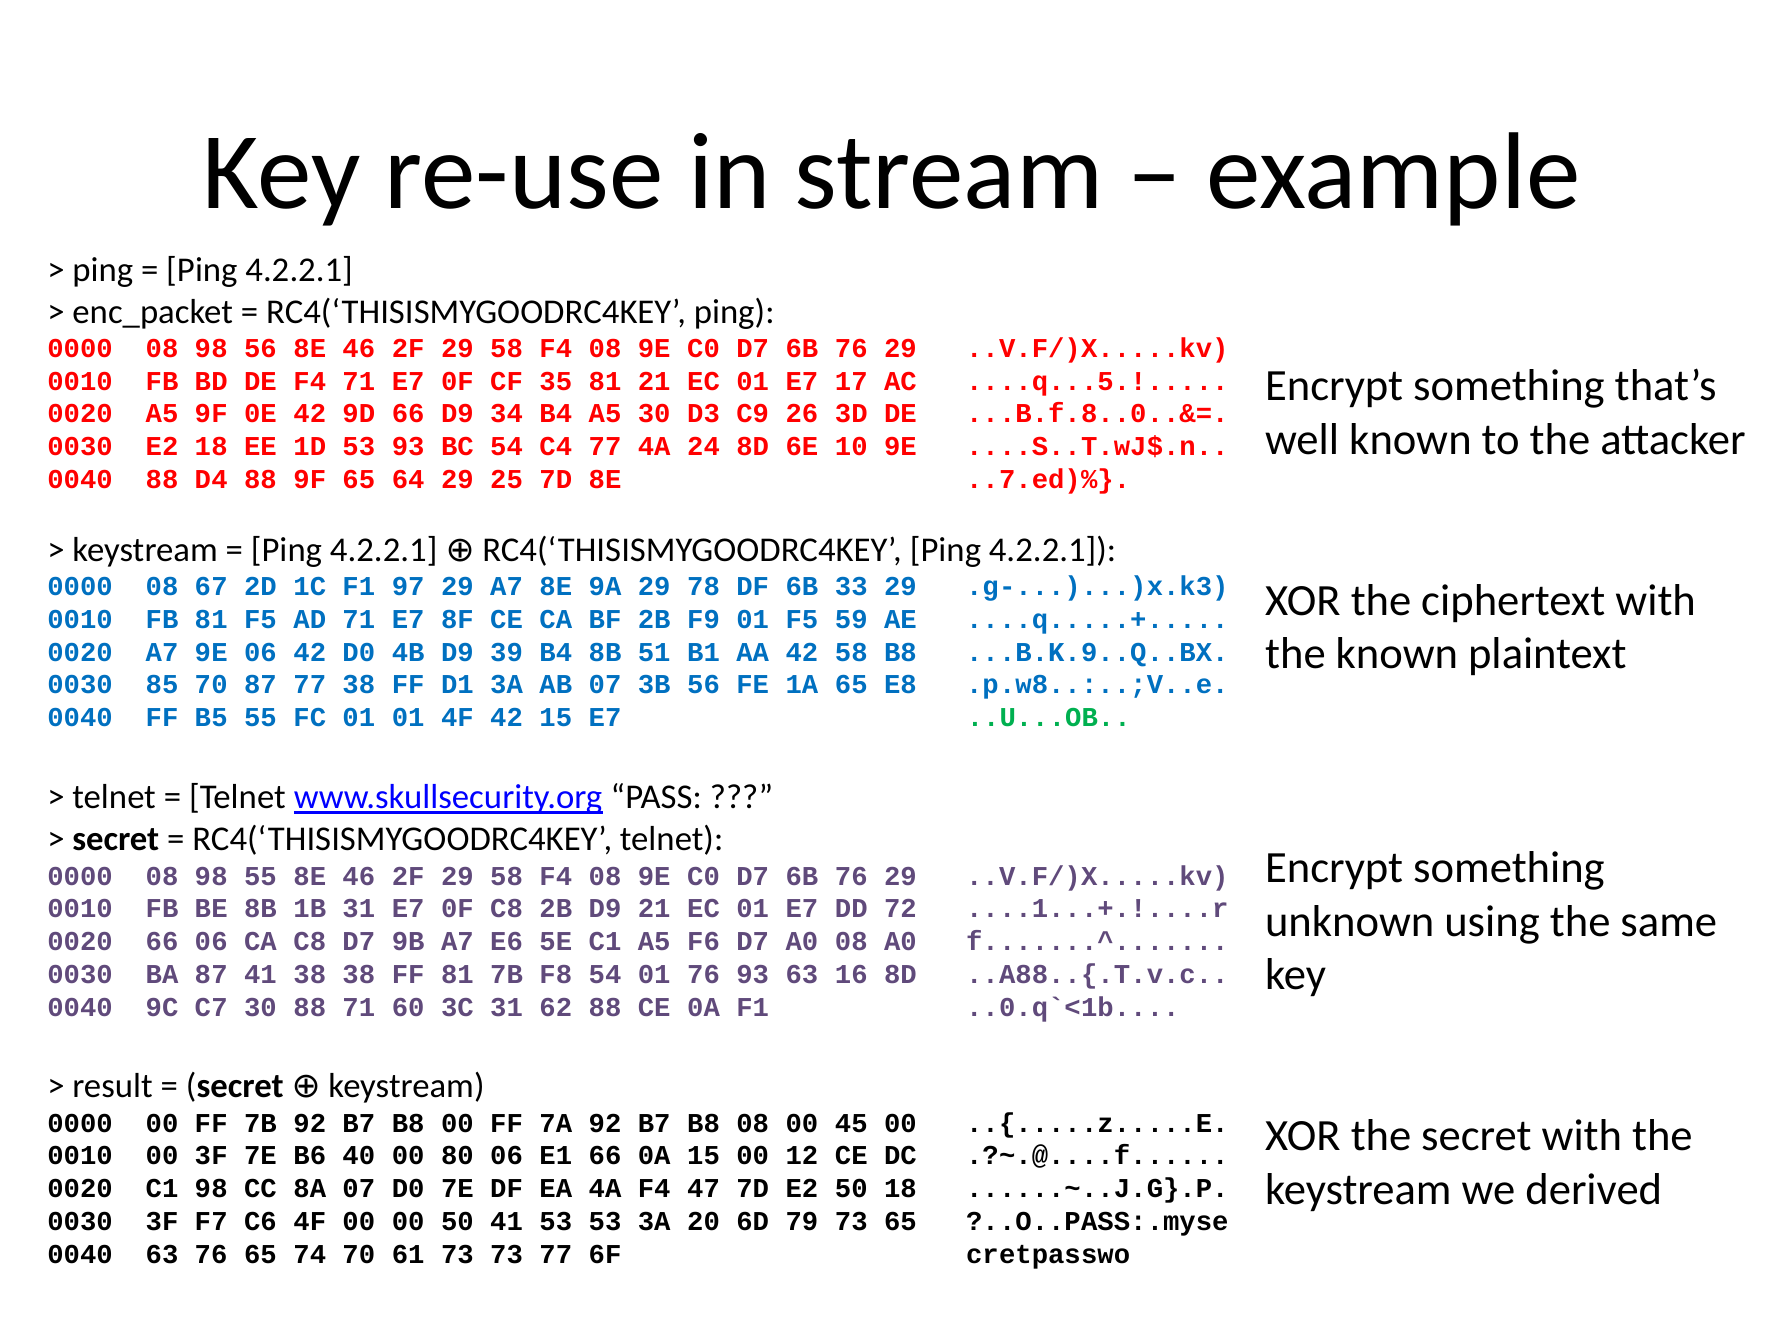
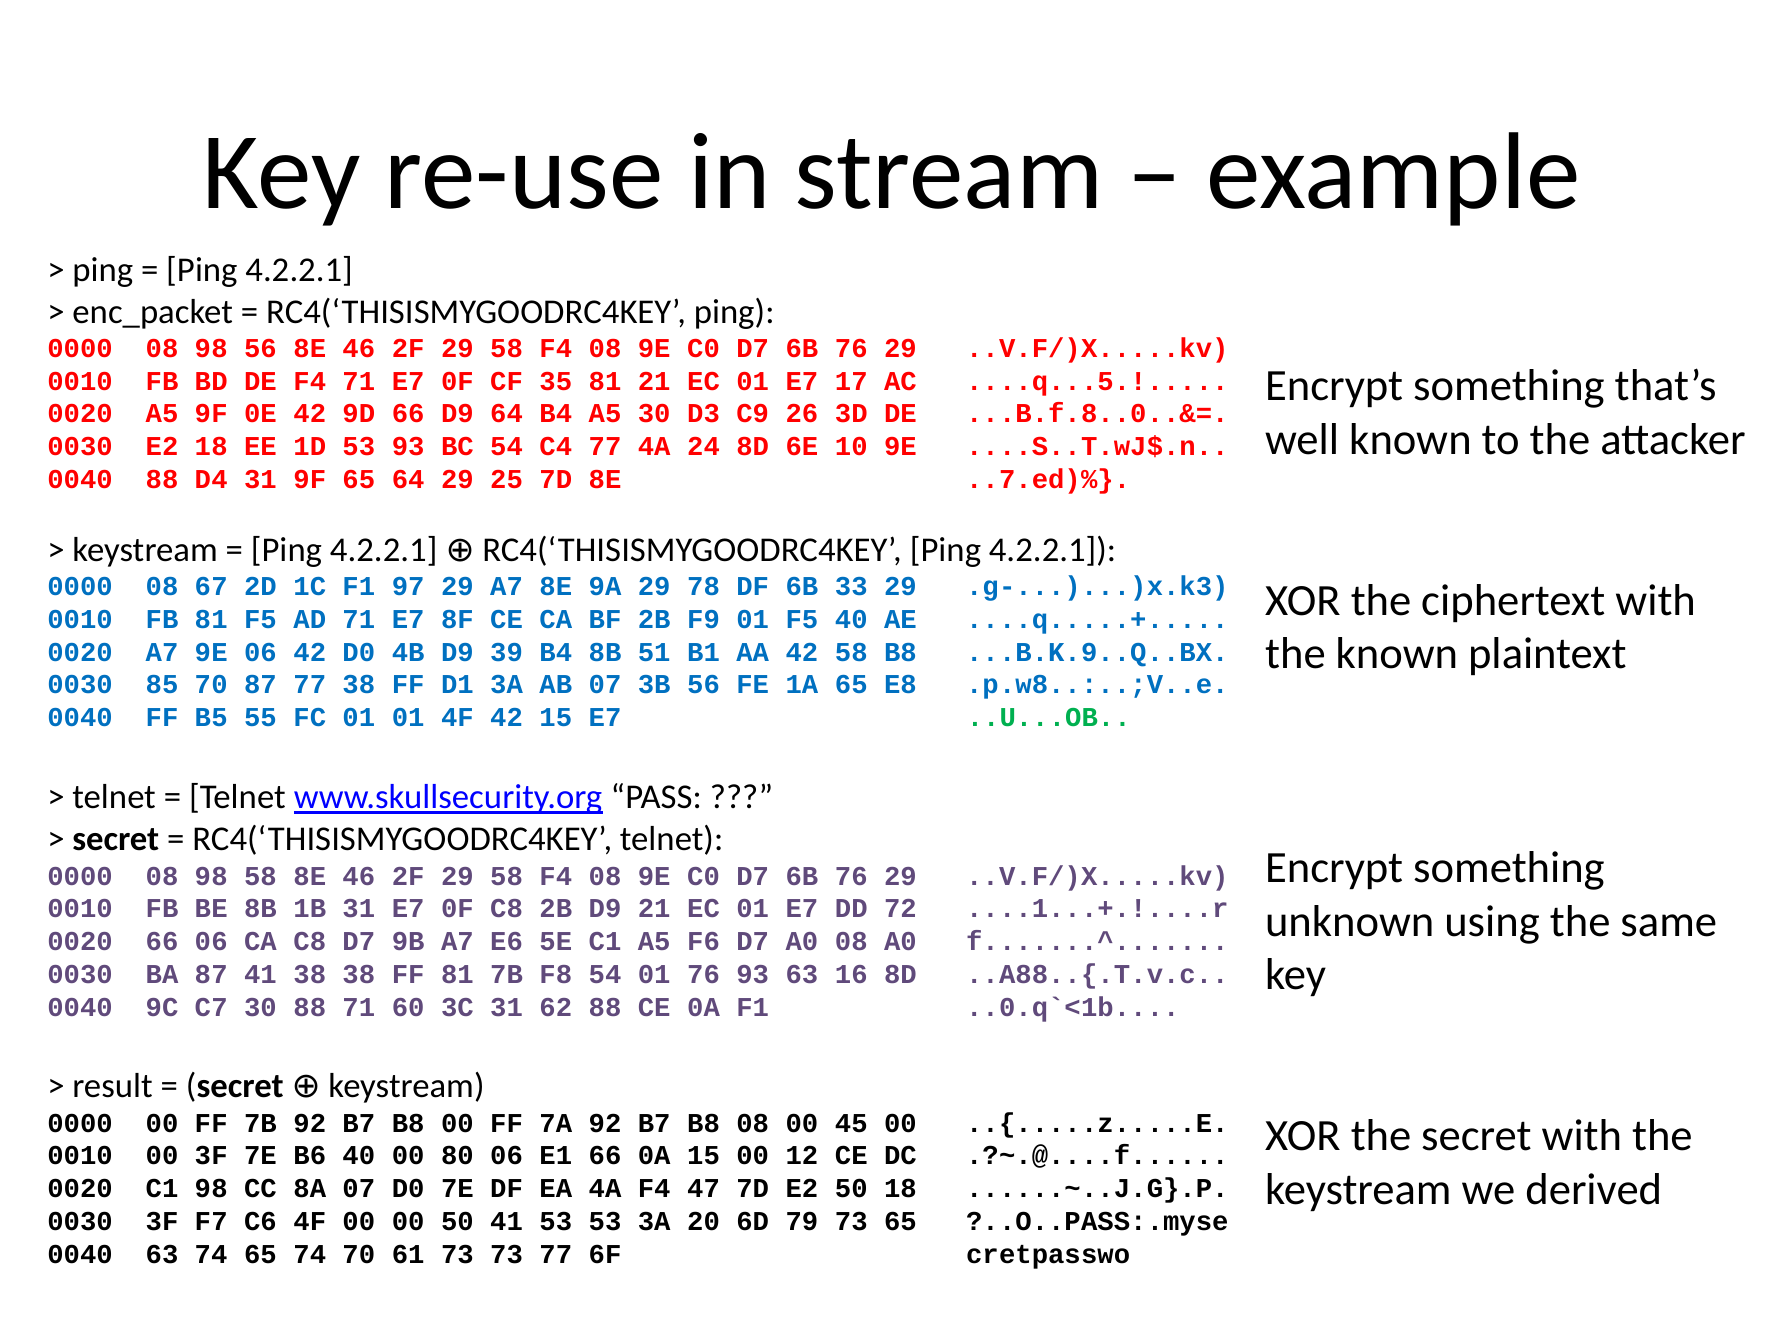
D9 34: 34 -> 64 (507, 414)
D4 88: 88 -> 31 (260, 479)
F5 59: 59 -> 40 (851, 619)
98 55: 55 -> 58 (260, 876)
63 76: 76 -> 74 (211, 1254)
